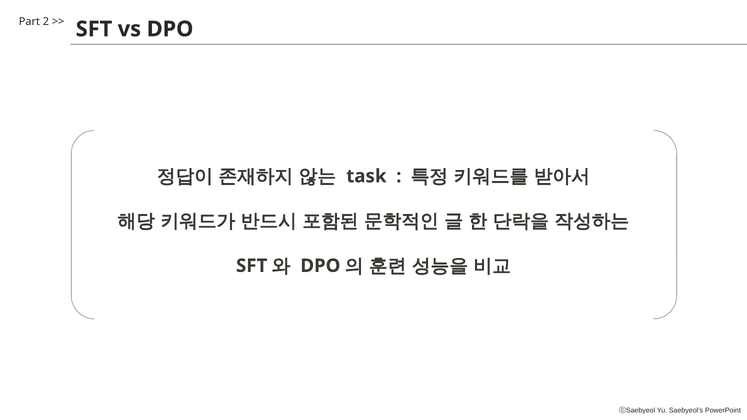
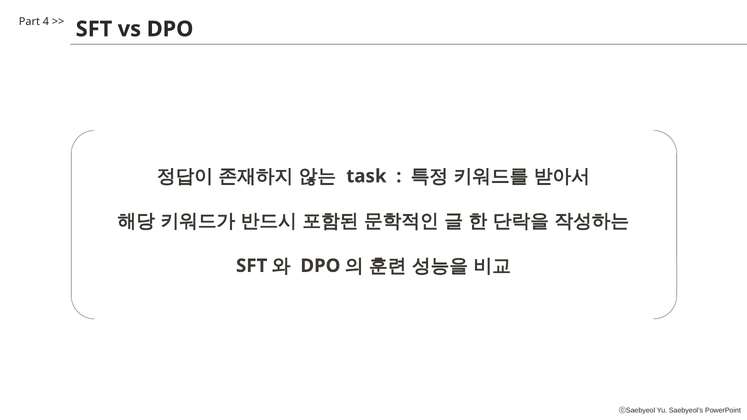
2: 2 -> 4 (46, 22)
